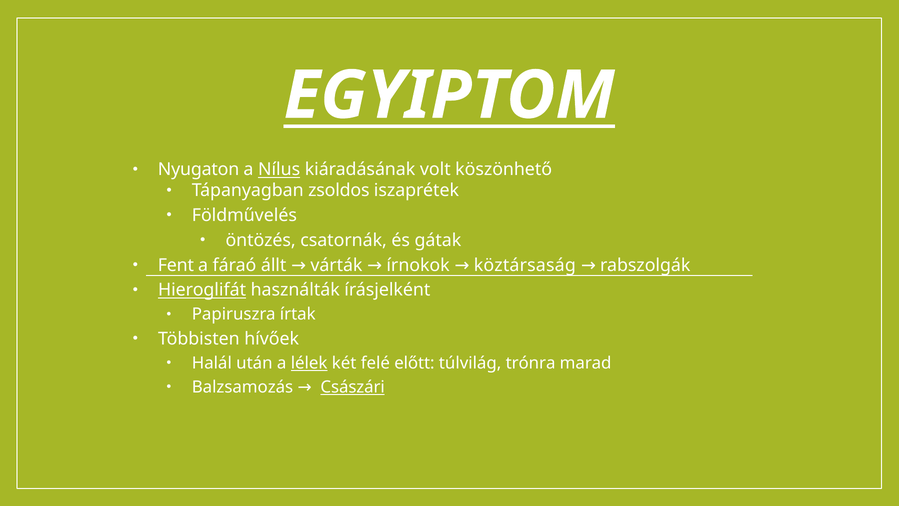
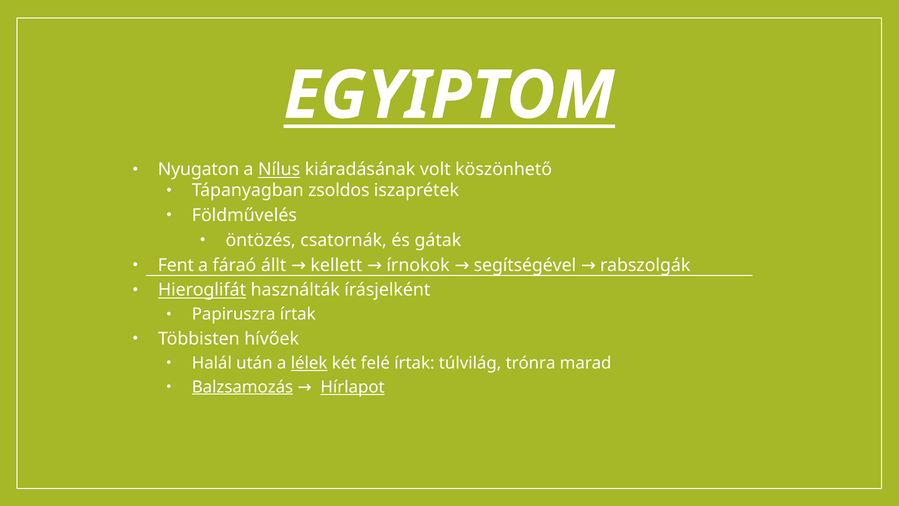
várták: várták -> kellett (336, 265)
köztársaság: köztársaság -> segítségével (525, 265)
felé előtt: előtt -> írtak (414, 363)
Balzsamozás underline: none -> present (242, 387)
Császári: Császári -> Hírlapot (353, 387)
